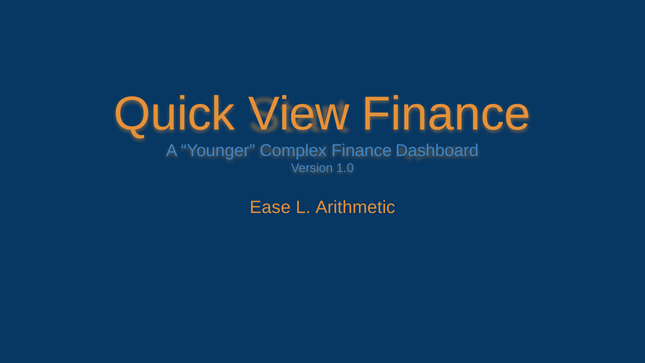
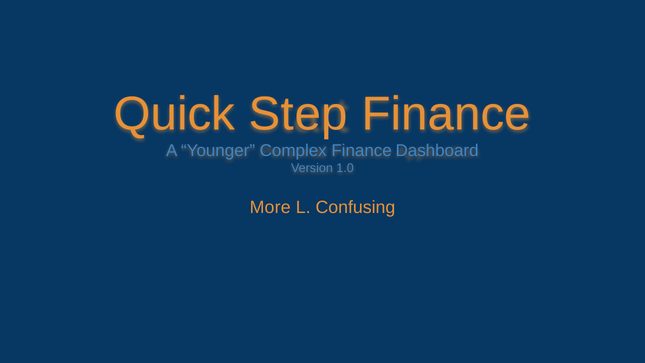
View: View -> Step (298, 114)
Ease: Ease -> More (270, 207)
Arithmetic: Arithmetic -> Confusing (355, 207)
